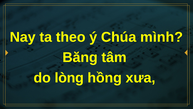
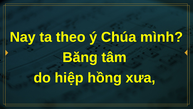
lòng: lòng -> hiệp (69, 77)
